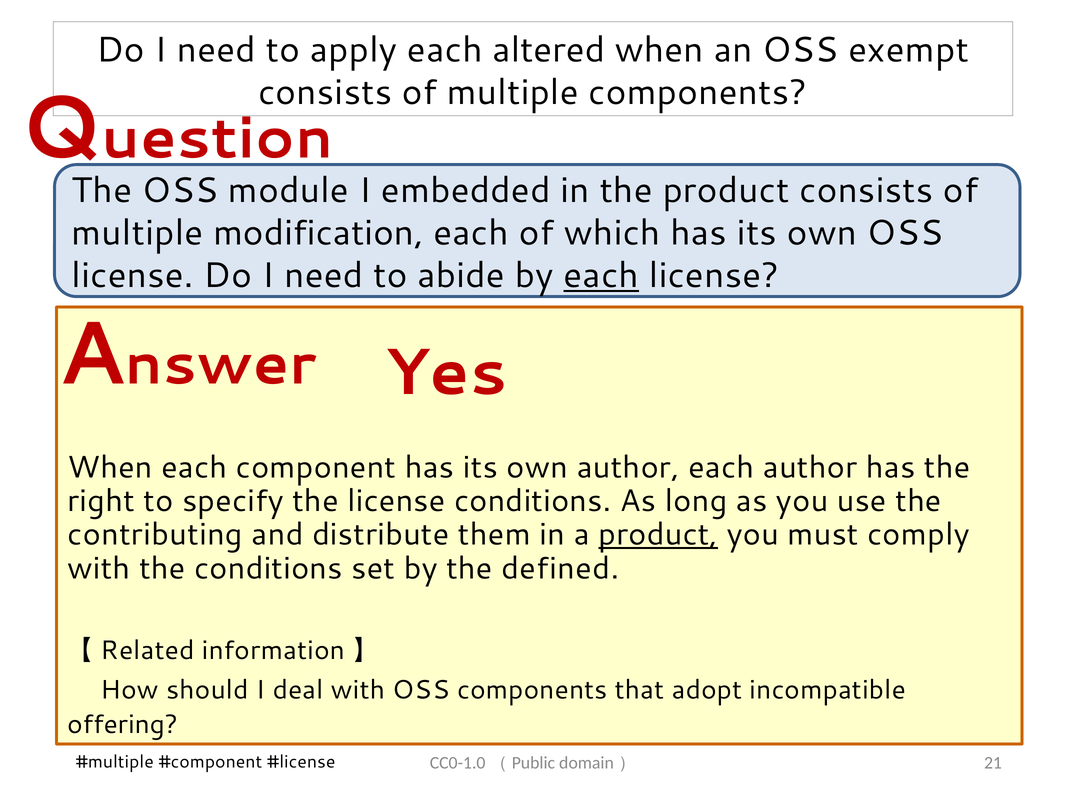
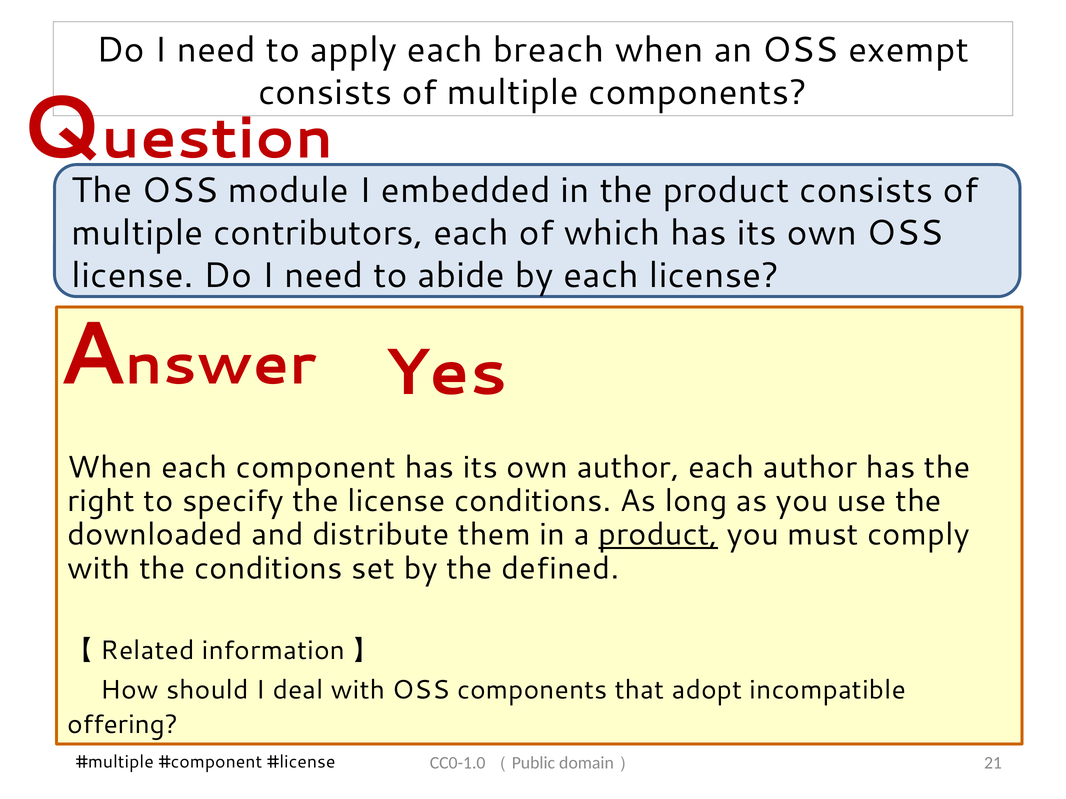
altered: altered -> breach (548, 50)
modification: modification -> contributors (318, 233)
each underline: present -> none (601, 276)
contributing: contributing -> downloaded (155, 535)
